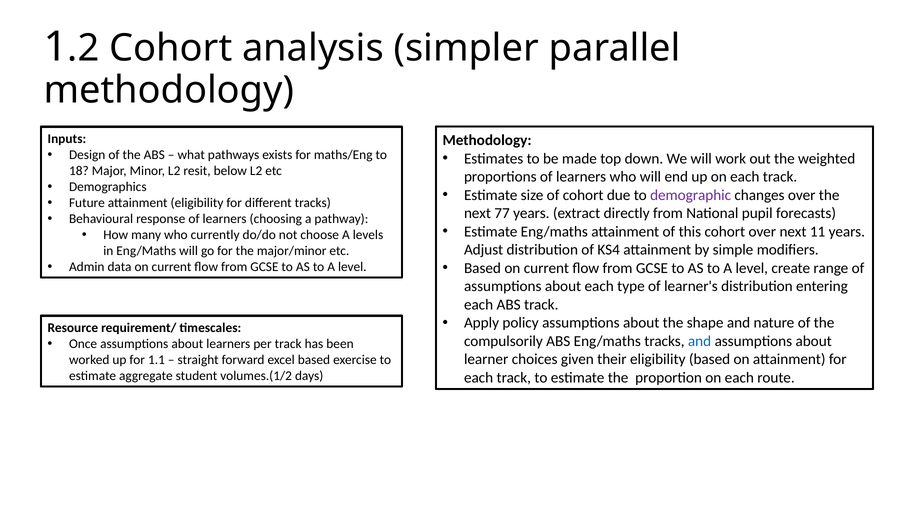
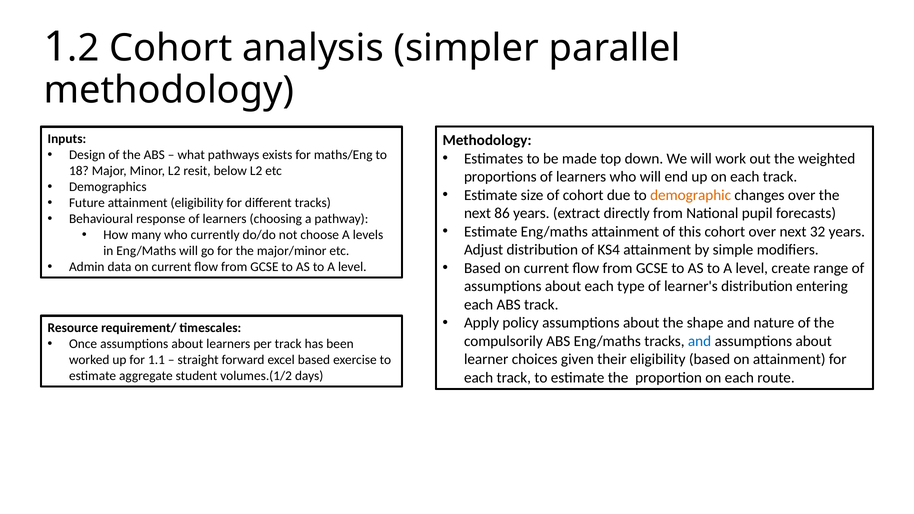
demographic colour: purple -> orange (691, 195)
77: 77 -> 86 (502, 213)
11: 11 -> 32 (818, 232)
